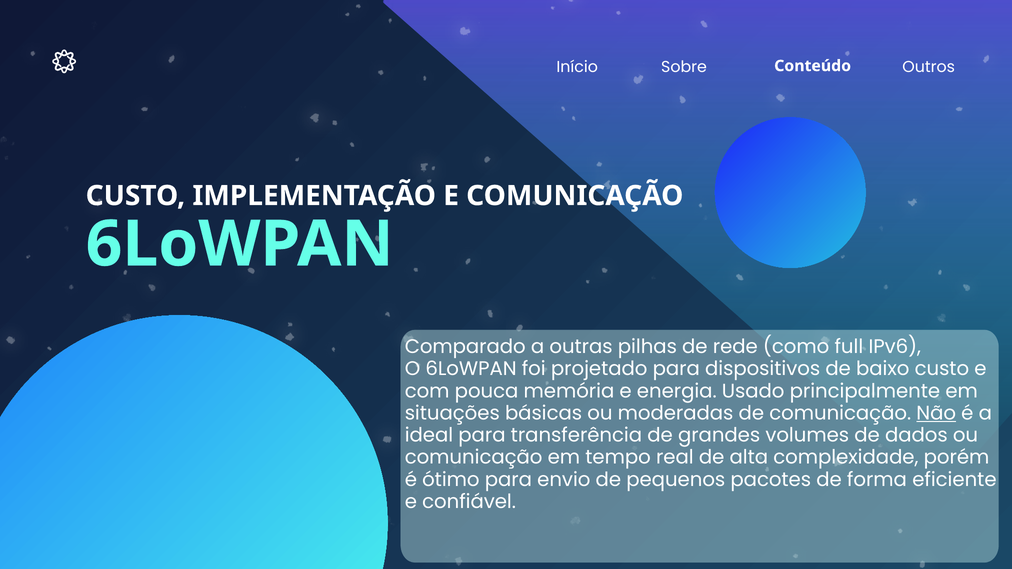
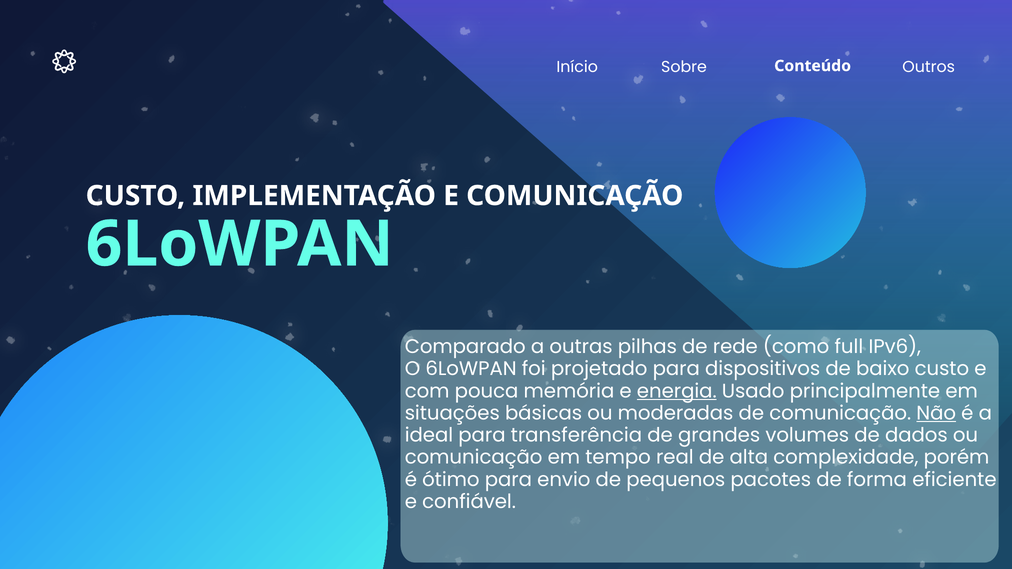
energia underline: none -> present (677, 391)
